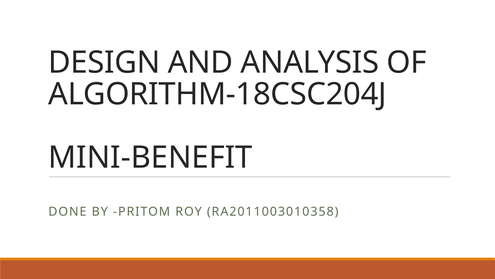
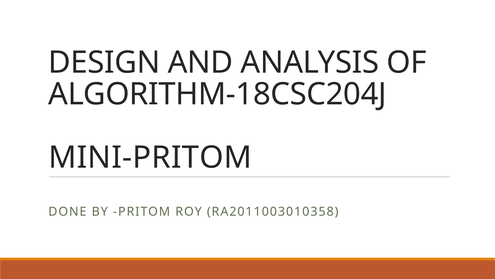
MINI-BENEFIT: MINI-BENEFIT -> MINI-PRITOM (150, 157)
